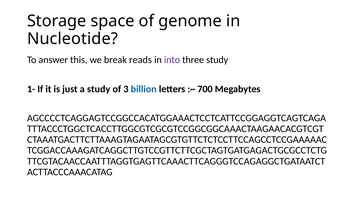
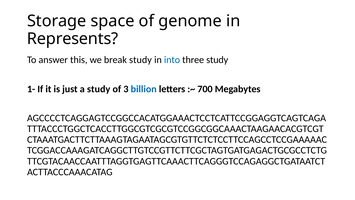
Nucleotide: Nucleotide -> Represents (73, 39)
break reads: reads -> study (140, 60)
into colour: purple -> blue (172, 60)
